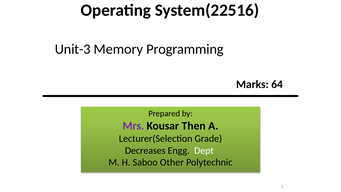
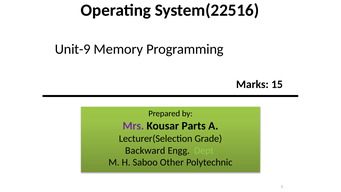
Unit-3: Unit-3 -> Unit-9 (73, 49)
64: 64 -> 15 (277, 84)
Then: Then -> Parts (194, 126)
Decreases: Decreases -> Backward (145, 150)
Dept colour: white -> light green (204, 150)
